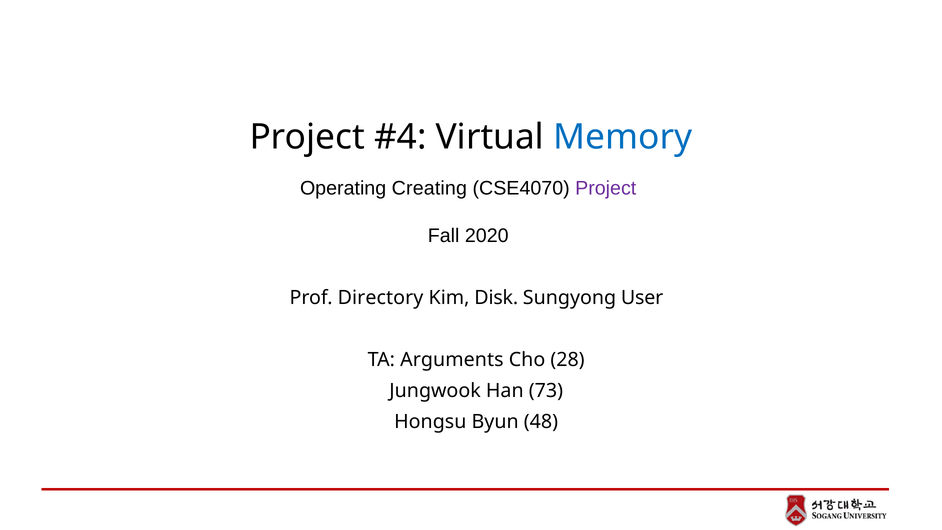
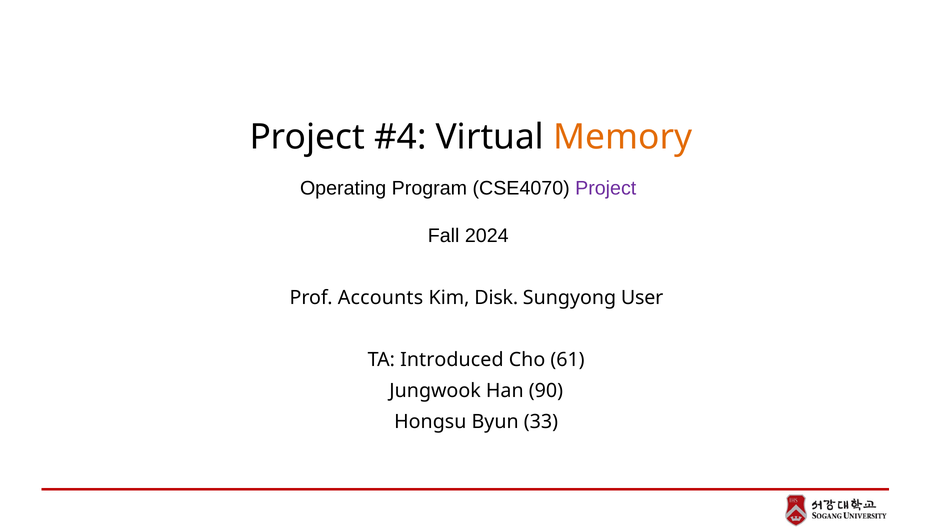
Memory colour: blue -> orange (623, 137)
Creating: Creating -> Program (429, 188)
2020: 2020 -> 2024 (487, 236)
Directory: Directory -> Accounts (380, 298)
Arguments: Arguments -> Introduced (452, 360)
28: 28 -> 61 (568, 360)
73: 73 -> 90 (546, 391)
48: 48 -> 33 (541, 422)
